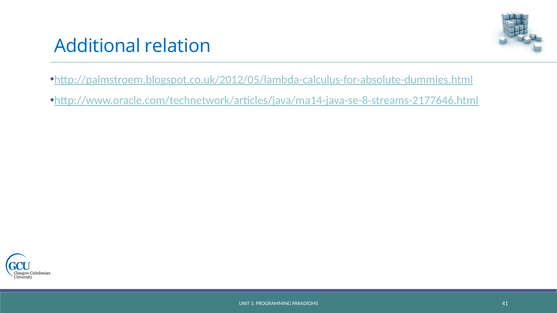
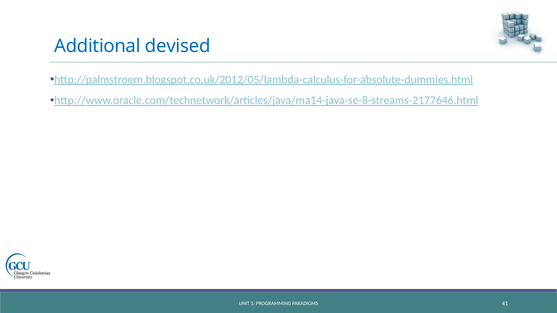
relation: relation -> devised (178, 46)
